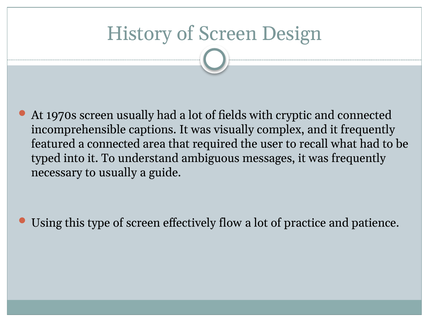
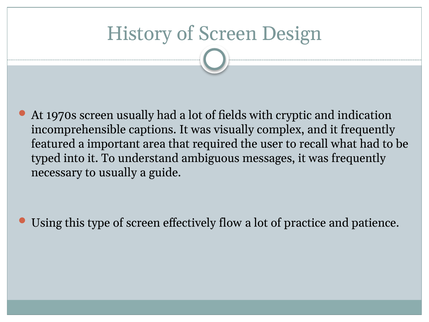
and connected: connected -> indication (365, 115)
a connected: connected -> important (114, 144)
